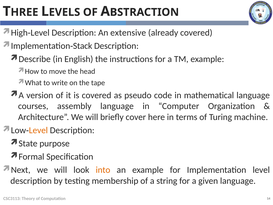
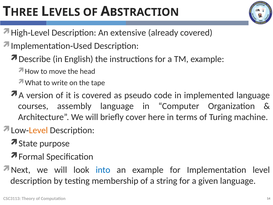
Stack: Stack -> Used (83, 46)
mathematical: mathematical -> implemented (209, 95)
into colour: orange -> blue (103, 170)
